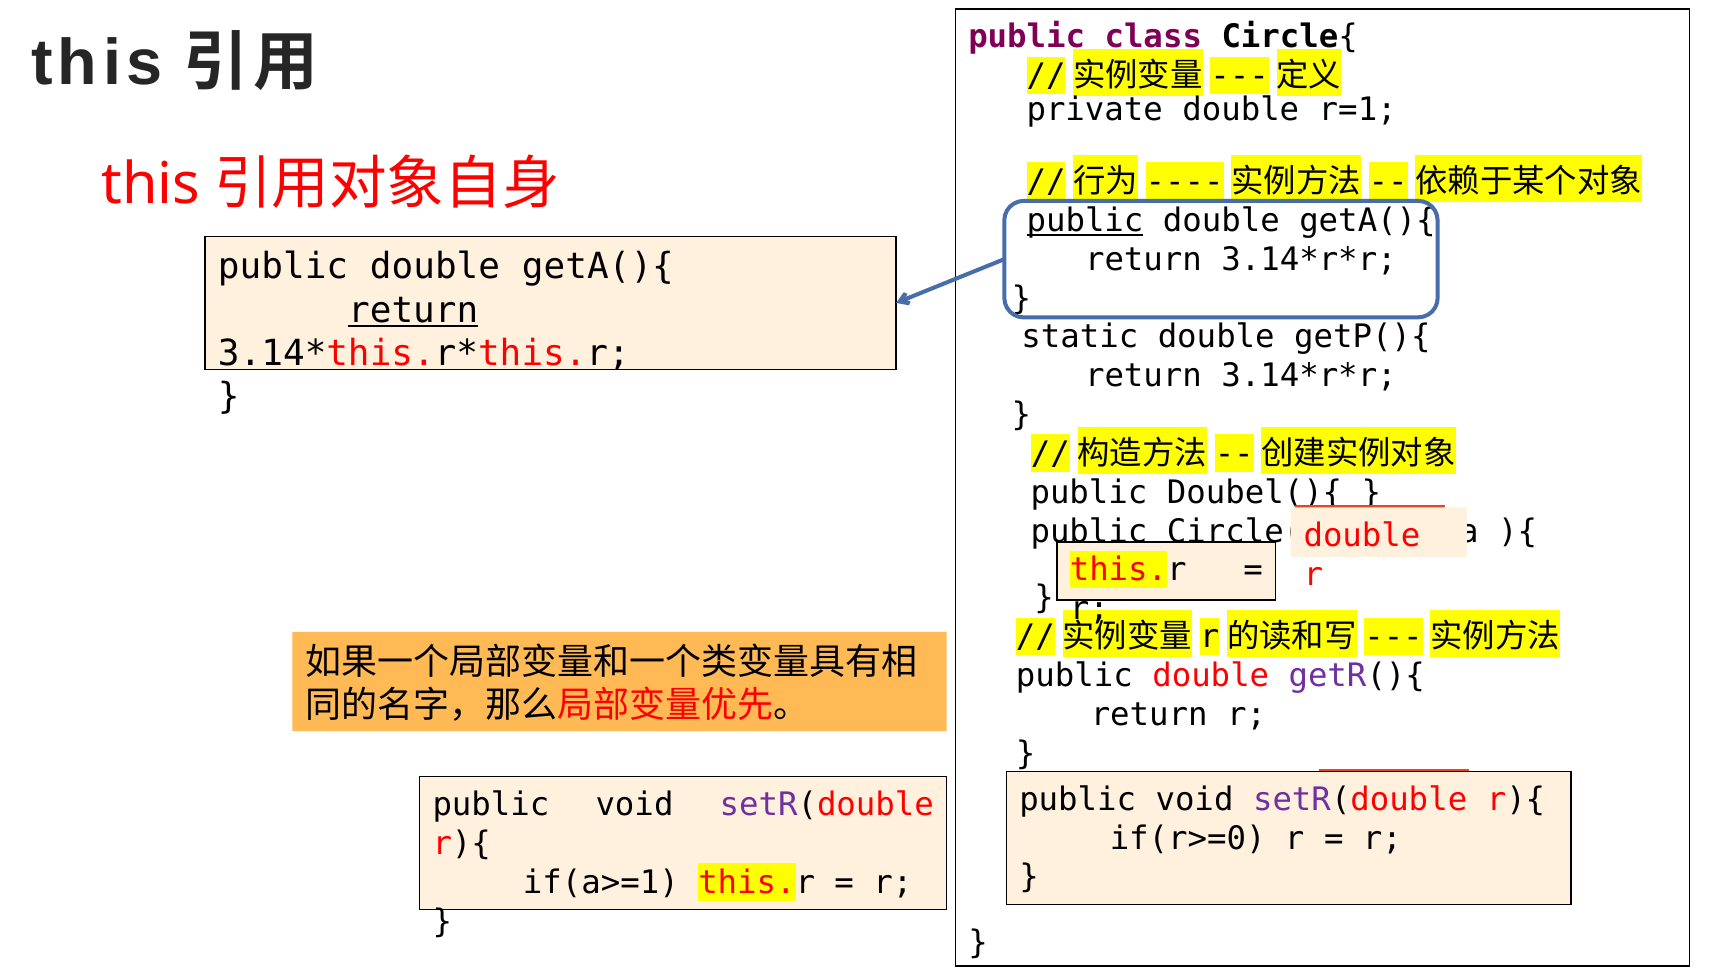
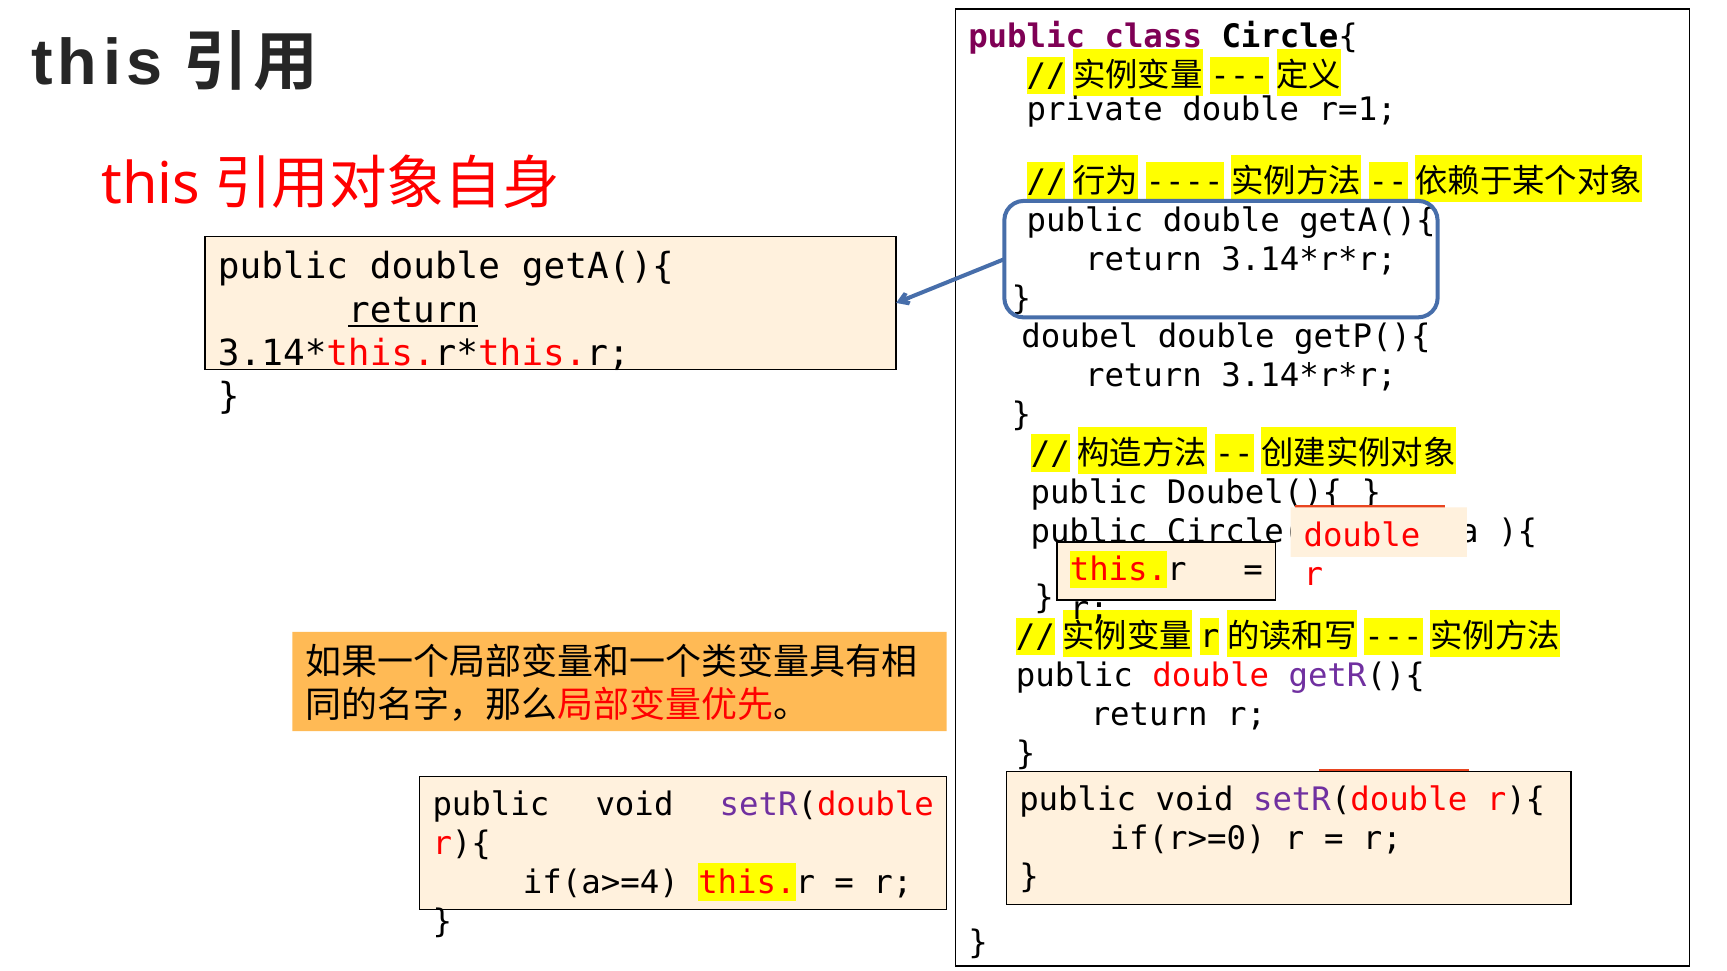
public underline: present -> none (1085, 221)
static: static -> doubel (1080, 337)
if(a>=1: if(a>=1 -> if(a>=4 (601, 883)
